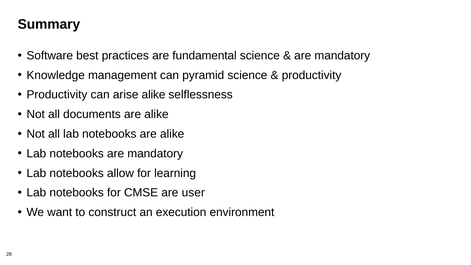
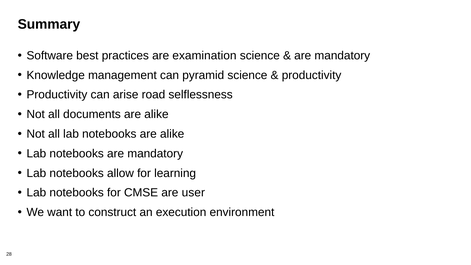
fundamental: fundamental -> examination (204, 56)
arise alike: alike -> road (153, 95)
